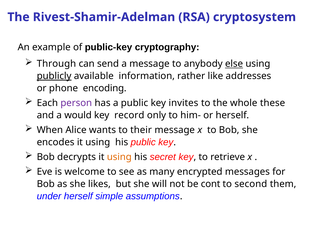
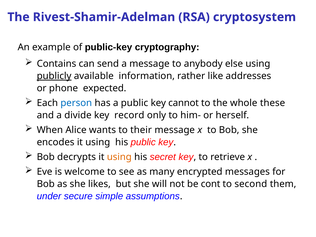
Through: Through -> Contains (57, 64)
else underline: present -> none (234, 64)
encoding: encoding -> expected (105, 88)
person colour: purple -> blue (76, 103)
invites: invites -> cannot (184, 103)
would: would -> divide (78, 115)
under herself: herself -> secure (78, 196)
